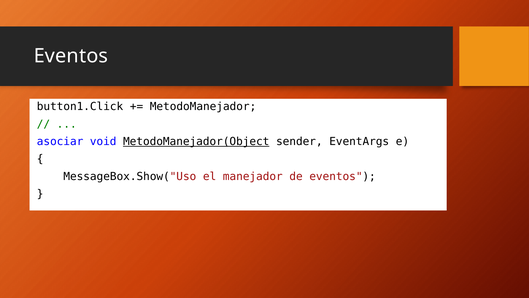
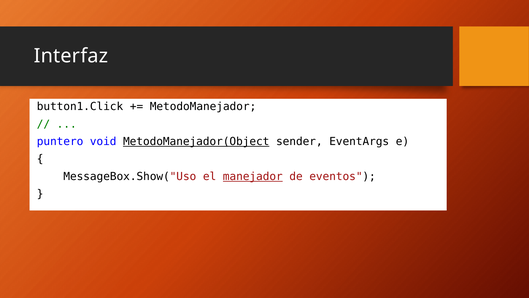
Eventos: Eventos -> Interfaz (71, 56)
asociar: asociar -> puntero (60, 141)
manejador underline: none -> present (253, 176)
